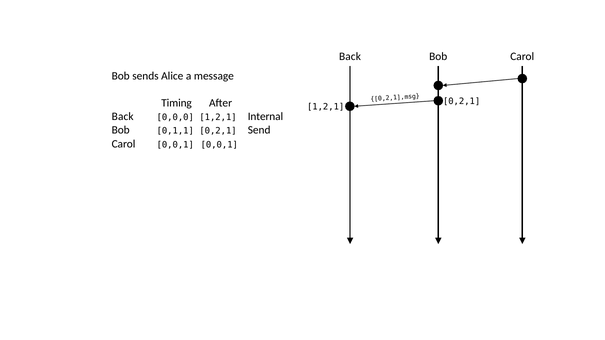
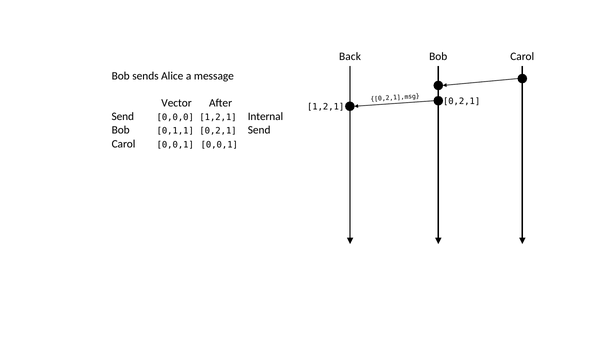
Timing: Timing -> Vector (177, 103)
Back: Back -> Send (123, 117)
